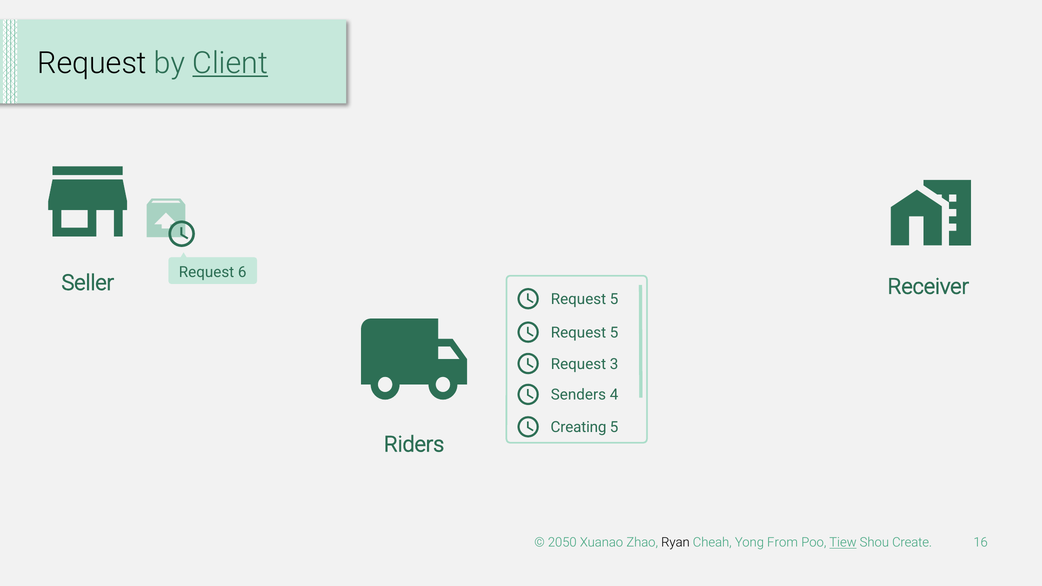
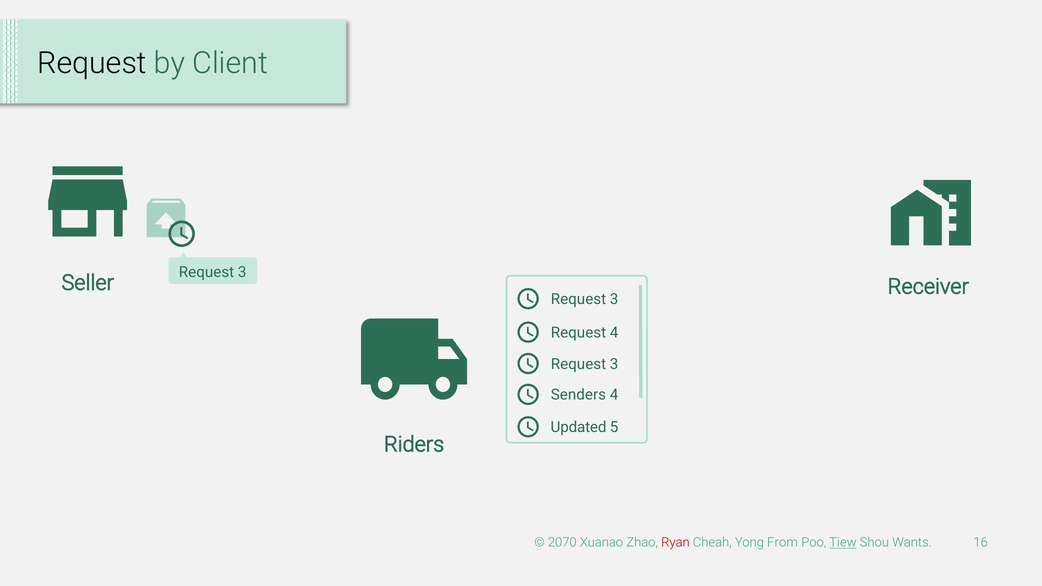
Client underline: present -> none (230, 63)
6: 6 -> 3 (242, 272)
5: 5 -> 3 (614, 299)
5: 5 -> 4 (614, 333)
Creating: Creating -> Updated (579, 427)
2050: 2050 -> 2070 (562, 543)
Ryan colour: black -> red (675, 543)
Create: Create -> Wants (912, 543)
